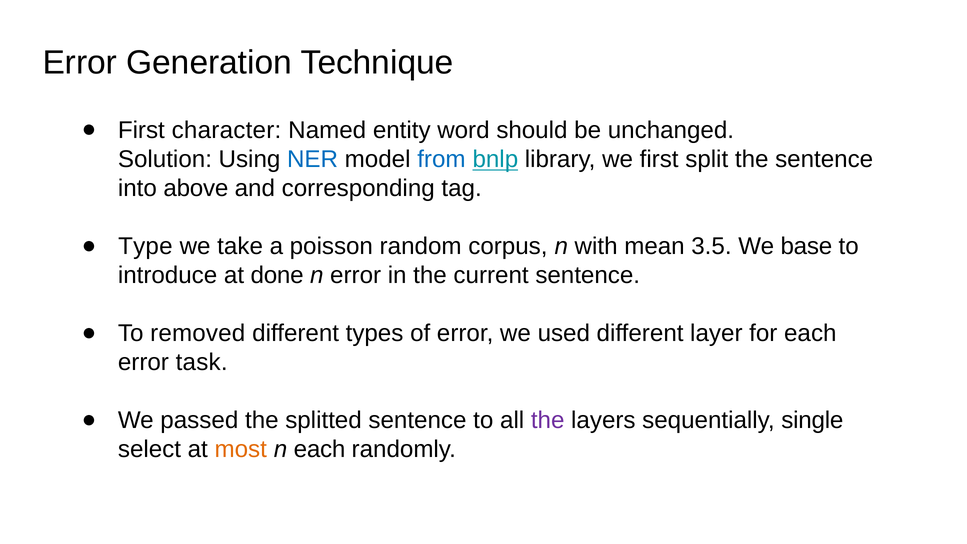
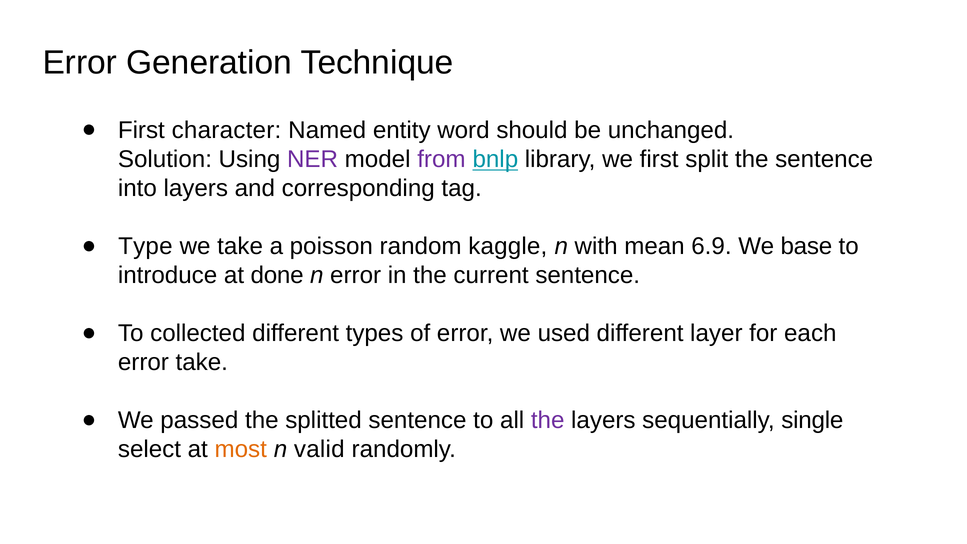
NER colour: blue -> purple (313, 159)
from colour: blue -> purple (441, 159)
into above: above -> layers (196, 188)
corpus: corpus -> kaggle (508, 246)
3.5: 3.5 -> 6.9 (711, 246)
removed: removed -> collected (198, 333)
error task: task -> take (202, 362)
n each: each -> valid (319, 449)
